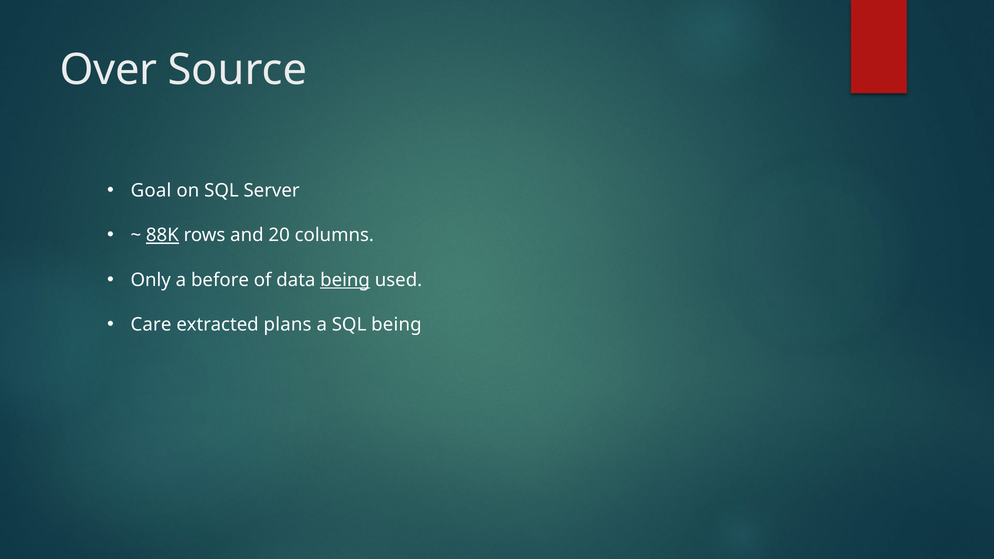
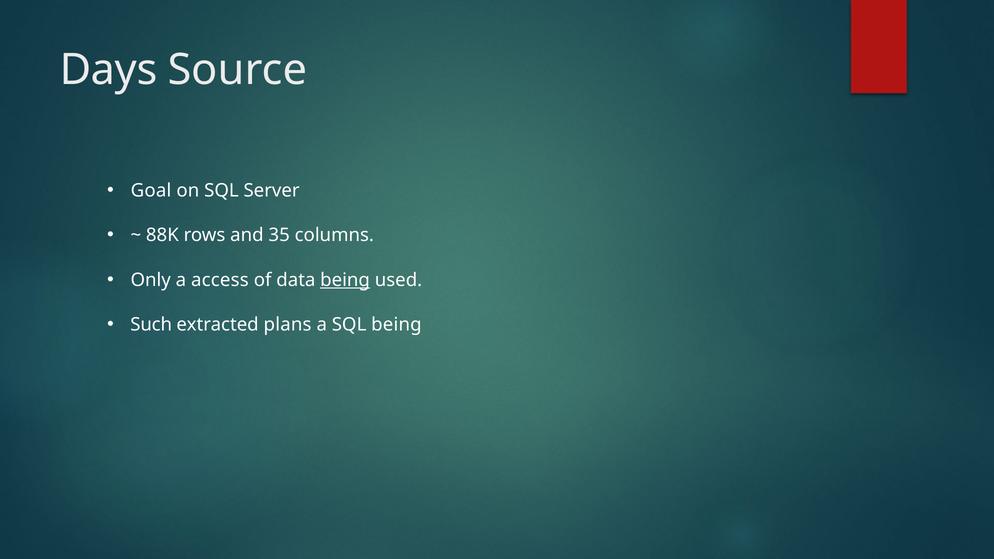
Over: Over -> Days (108, 70)
88K underline: present -> none (162, 235)
20: 20 -> 35 (279, 235)
before: before -> access (220, 280)
Care: Care -> Such (151, 325)
